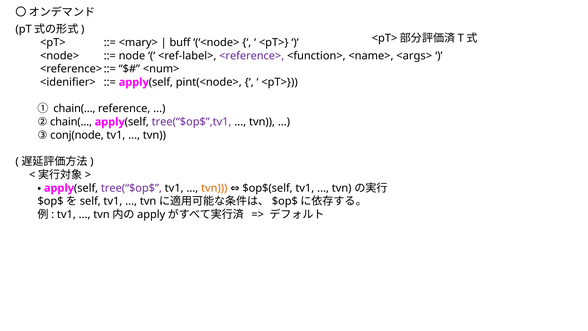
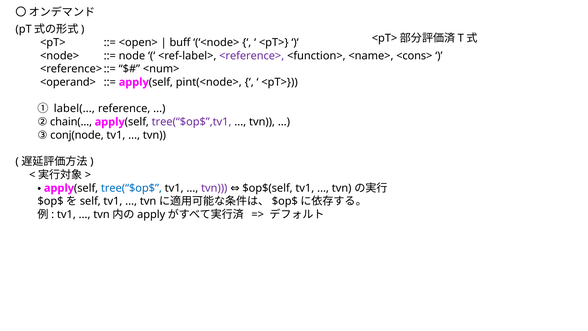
<mary>: <mary> -> <open> (138, 42)
<args>: <args> -> <cons> (414, 56)
<idenifier>: <idenifier> -> <operand> (68, 82)
① chain(: chain( -> label( (74, 109)
tree(“$op$ colour: purple -> blue (131, 188)
tvn colour: orange -> purple (214, 188)
